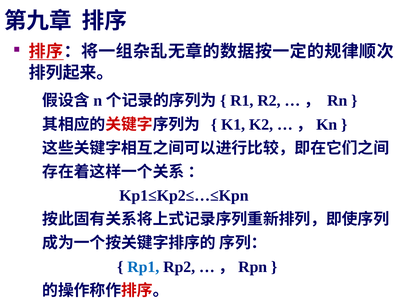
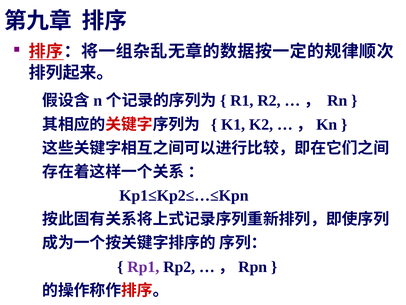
Rp1 colour: blue -> purple (143, 266)
